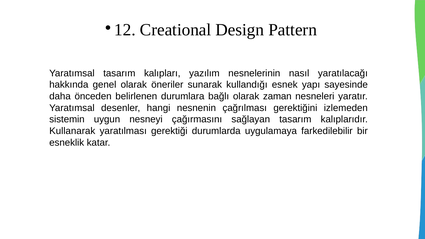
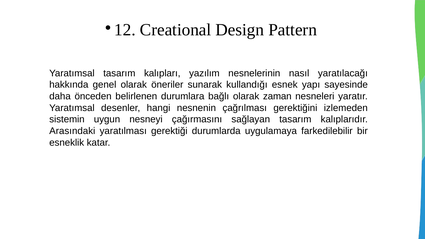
Kullanarak: Kullanarak -> Arasındaki (72, 131)
